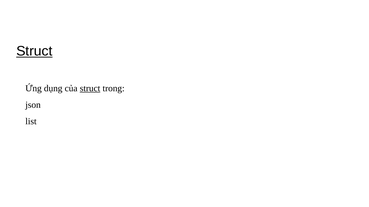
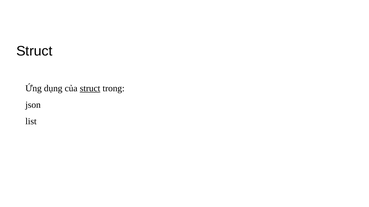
Struct underline: present -> none (34, 51)
